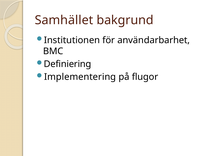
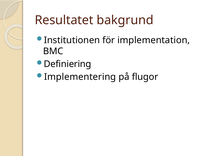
Samhället: Samhället -> Resultatet (64, 20)
användarbarhet: användarbarhet -> implementation (154, 40)
